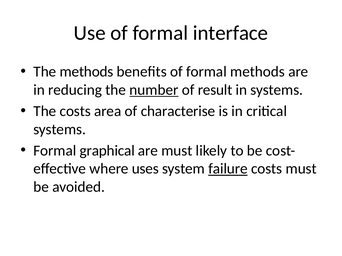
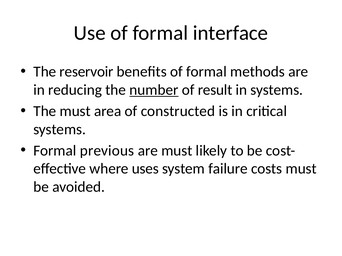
The methods: methods -> reservoir (87, 72)
The costs: costs -> must (75, 111)
characterise: characterise -> constructed (178, 111)
graphical: graphical -> previous (107, 151)
failure underline: present -> none (228, 169)
